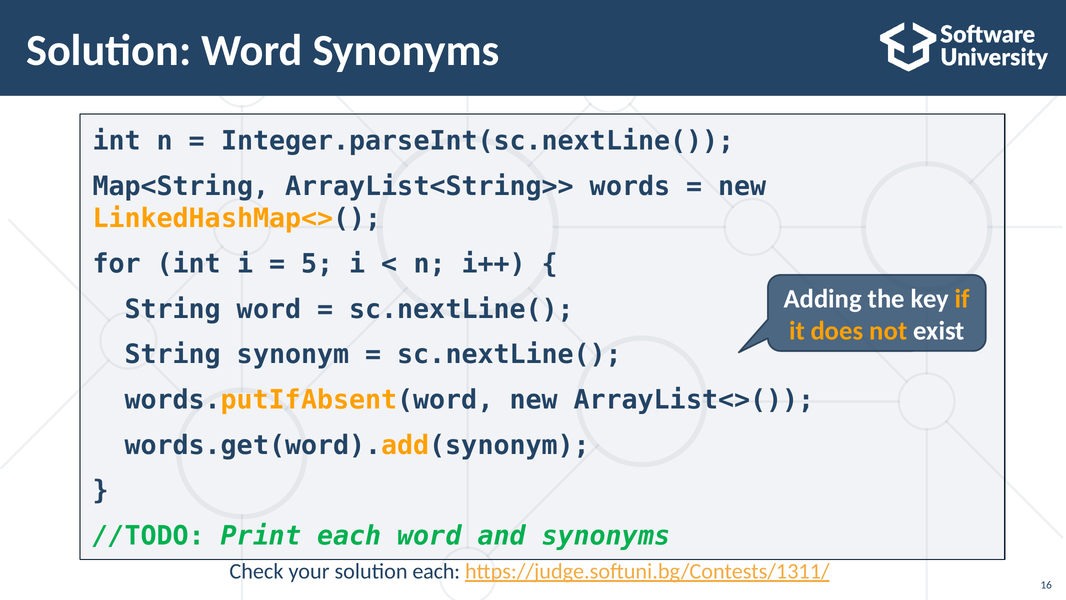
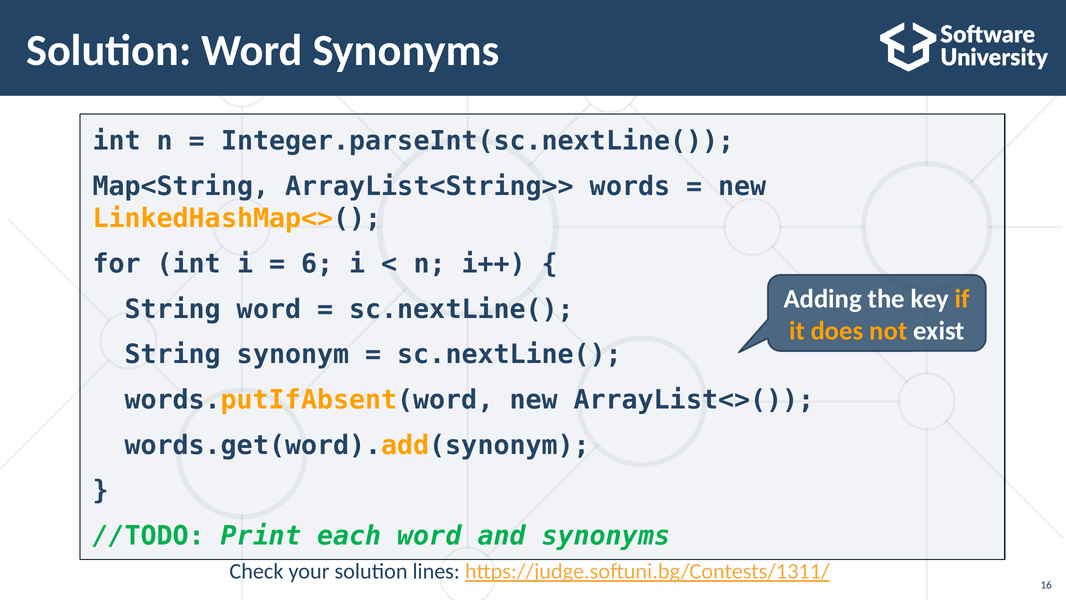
5: 5 -> 6 (317, 264)
solution each: each -> lines (436, 571)
